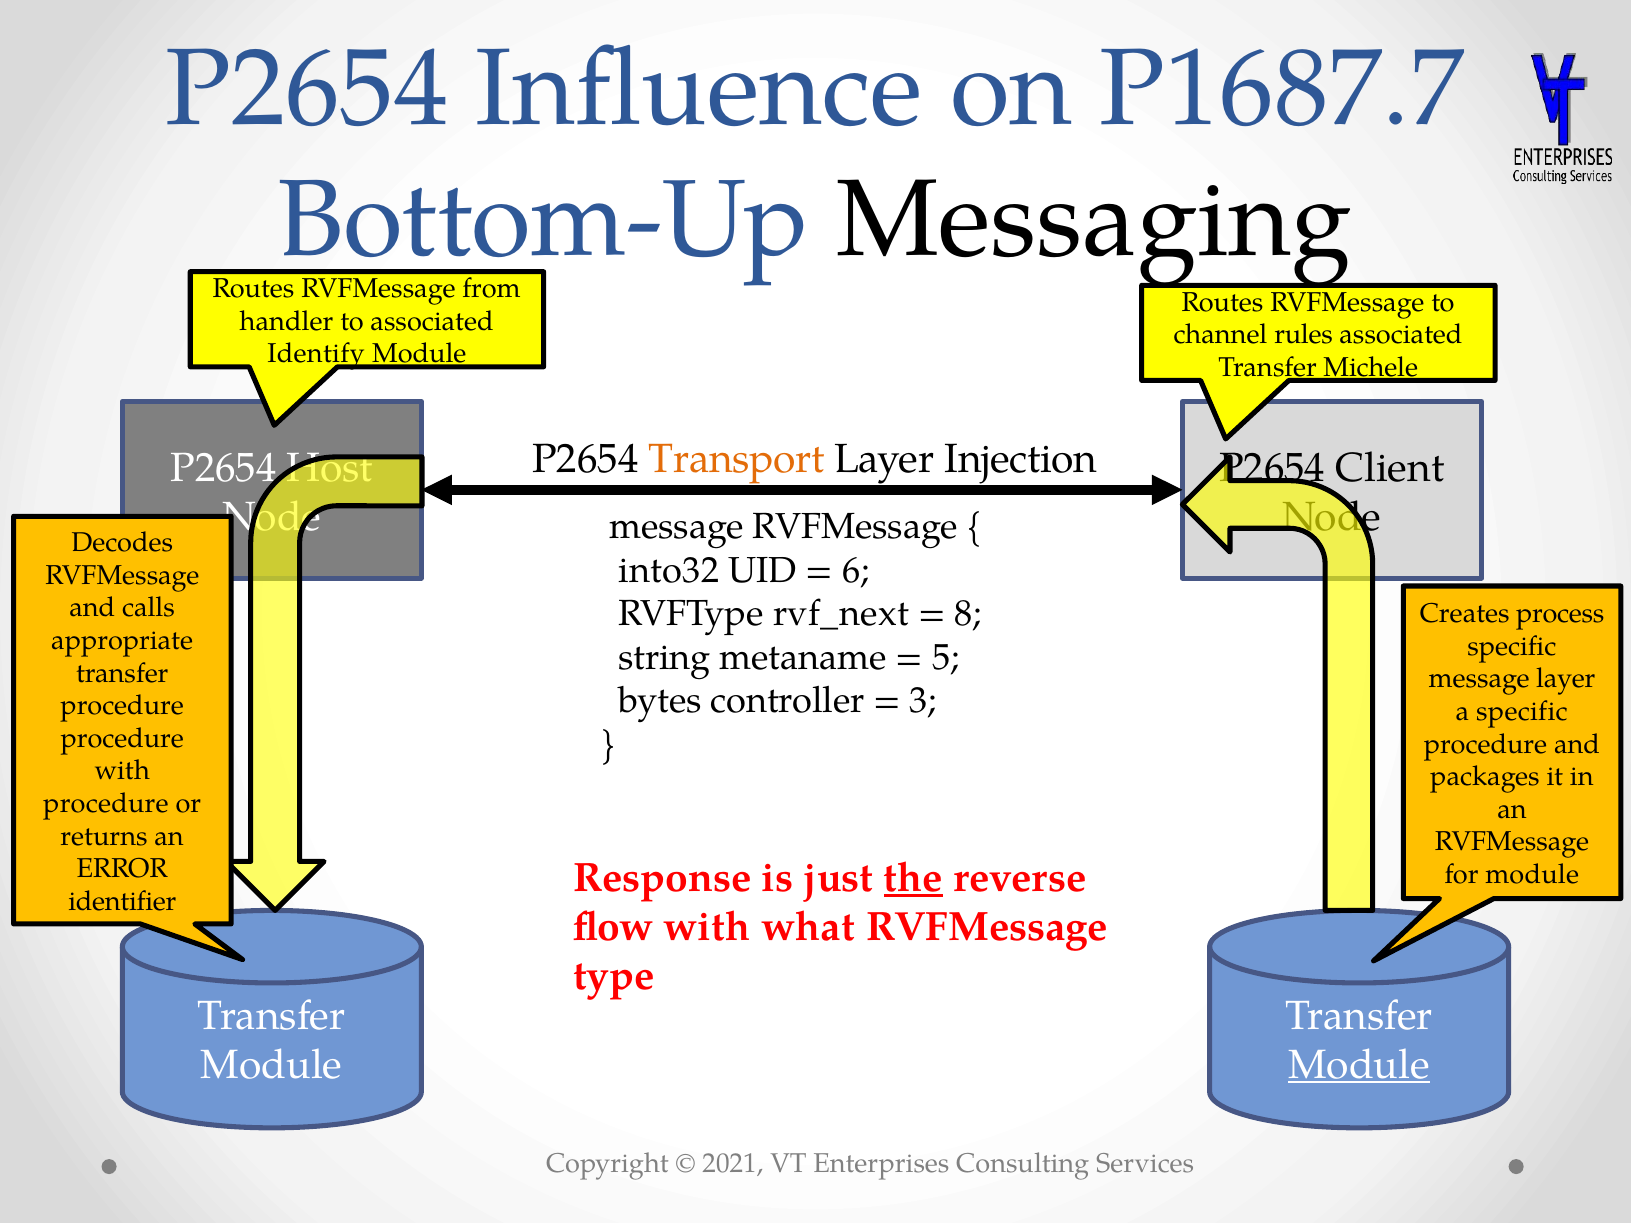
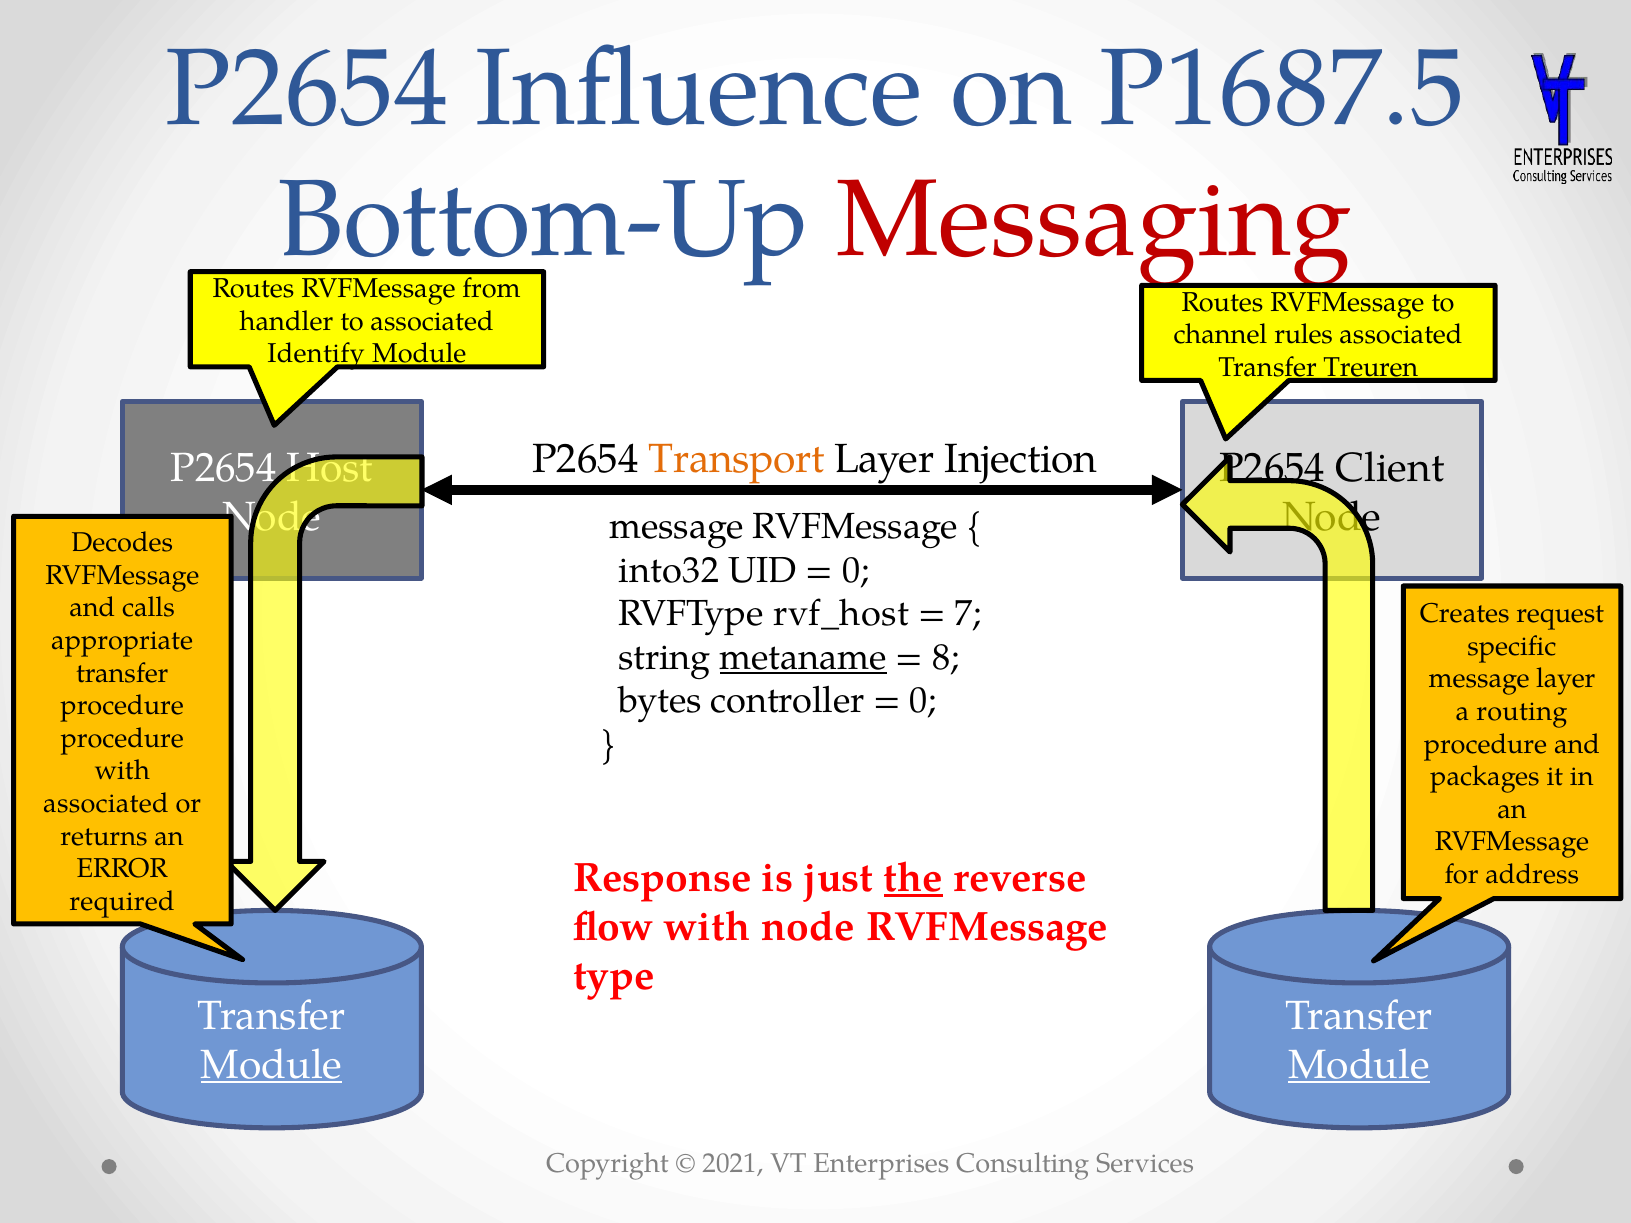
P1687.7: P1687.7 -> P1687.5 (1282, 88)
Messaging colour: black -> red (1094, 220)
Michele: Michele -> Treuren (1371, 367)
6: 6 -> 0 (856, 570)
rvf_next: rvf_next -> rvf_host (841, 614)
8: 8 -> 7 (968, 614)
process: process -> request (1560, 614)
metaname underline: none -> present (803, 657)
5: 5 -> 8 (946, 657)
3: 3 -> 0 (923, 701)
a specific: specific -> routing (1522, 712)
procedure: procedure -> associated (106, 804)
for module: module -> address (1532, 875)
identifier: identifier -> required (122, 902)
with what: what -> node (808, 927)
Module underline: none -> present (272, 1065)
